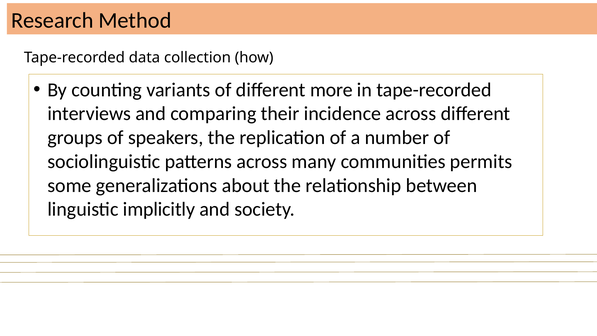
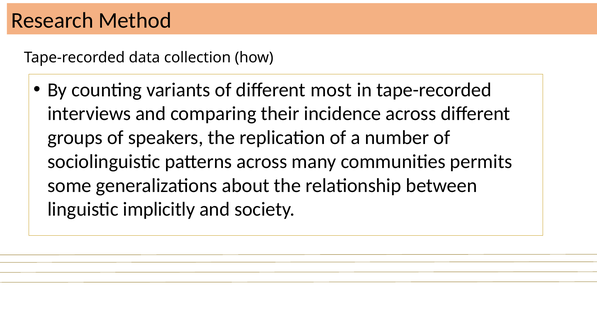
more: more -> most (331, 90)
